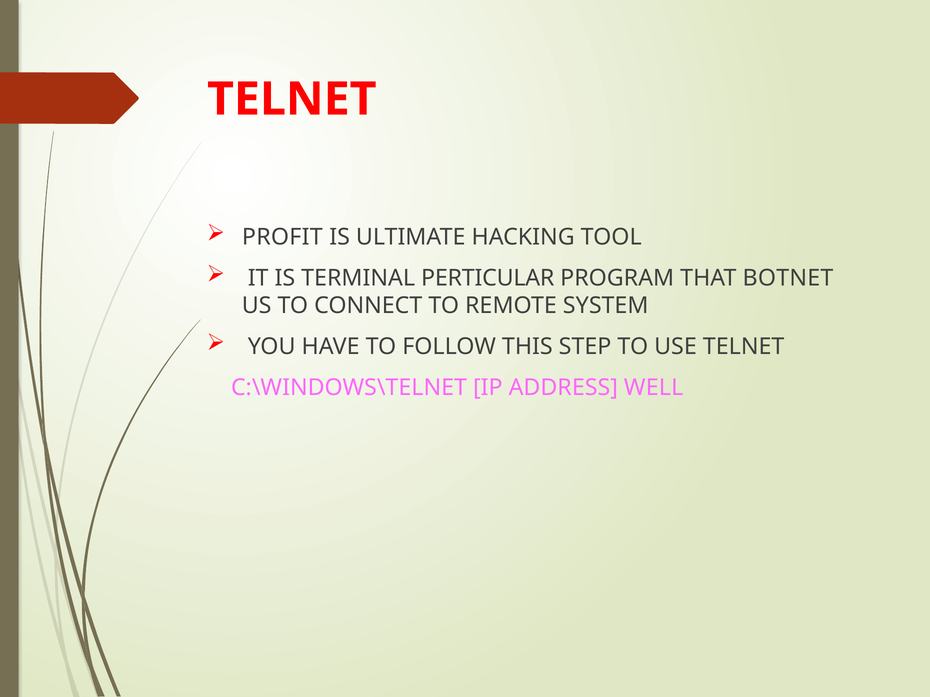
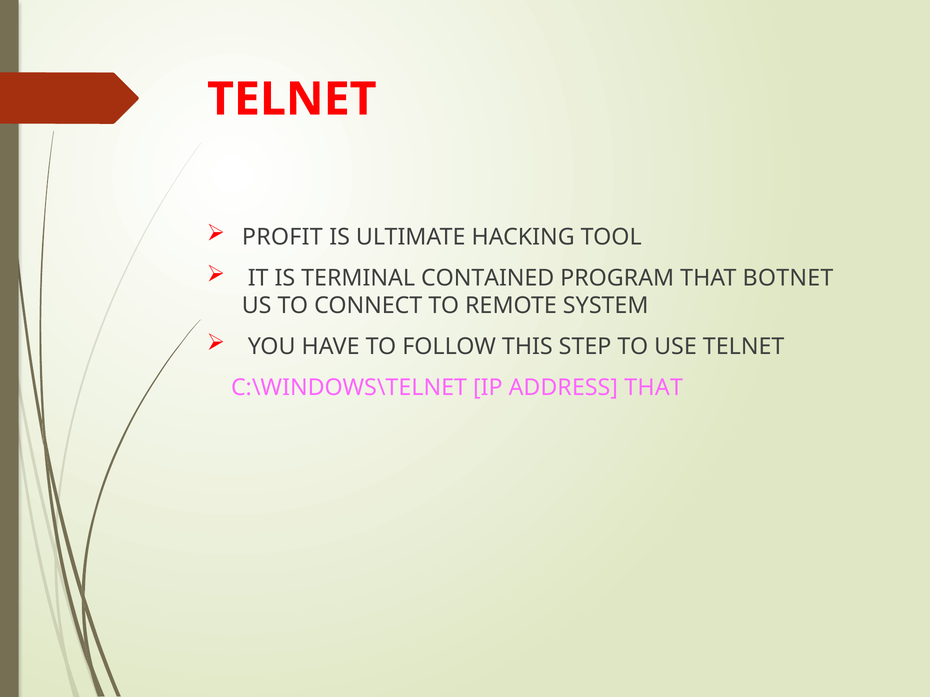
PERTICULAR: PERTICULAR -> CONTAINED (488, 278)
ADDRESS WELL: WELL -> THAT (654, 388)
